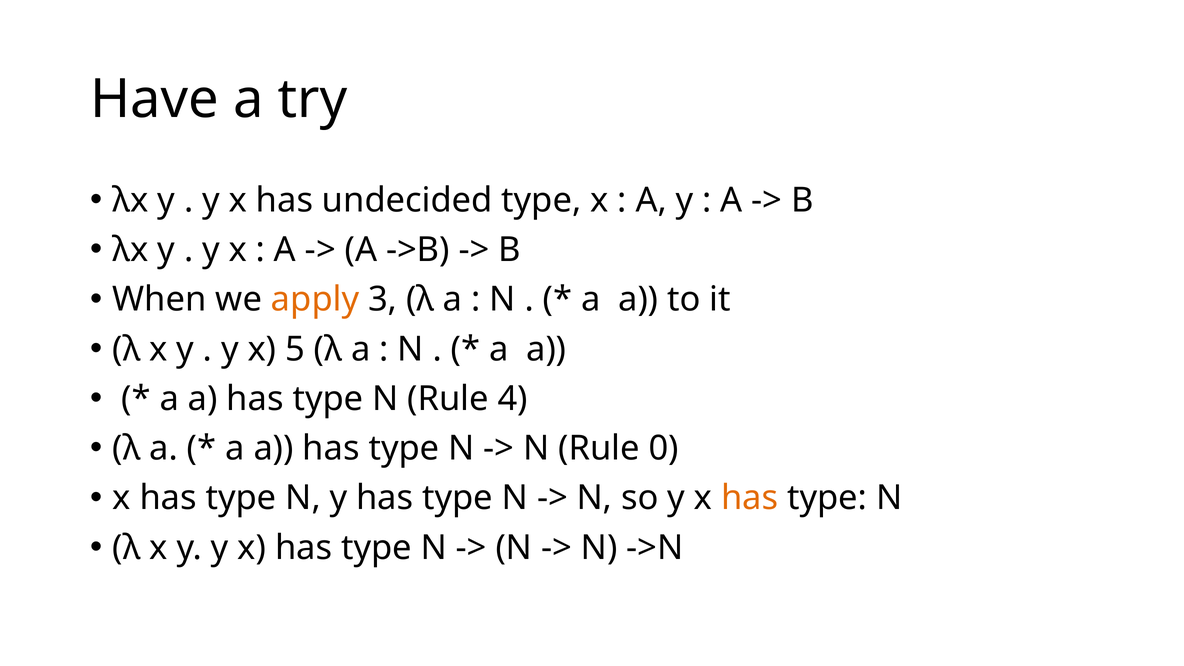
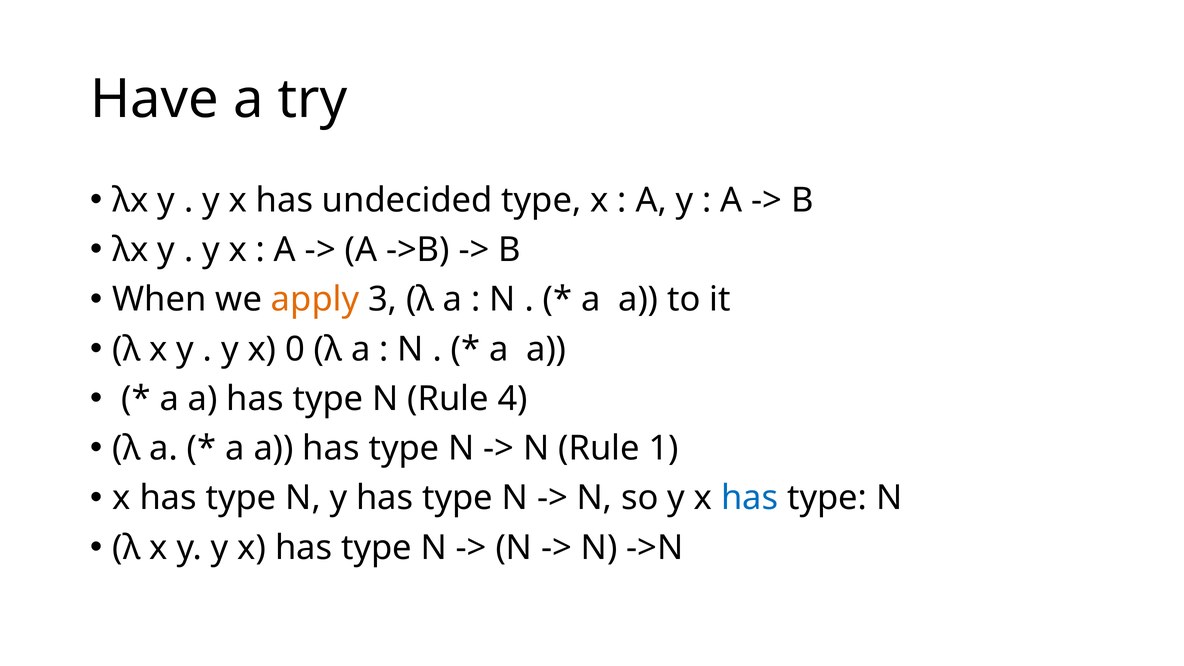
5: 5 -> 0 (295, 349)
0: 0 -> 1 (664, 448)
has colour: orange -> blue (750, 498)
